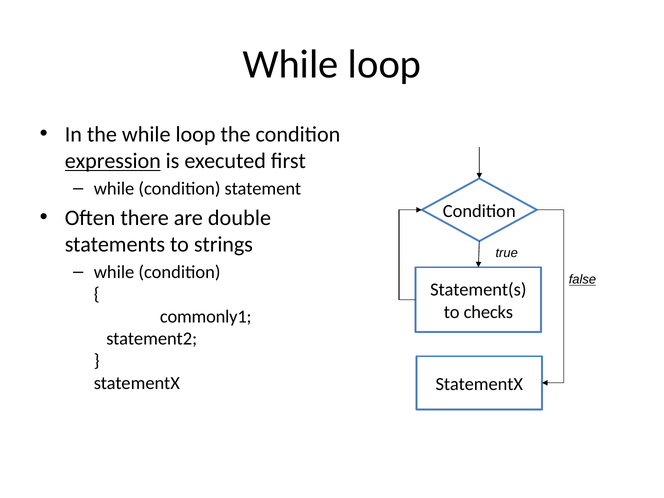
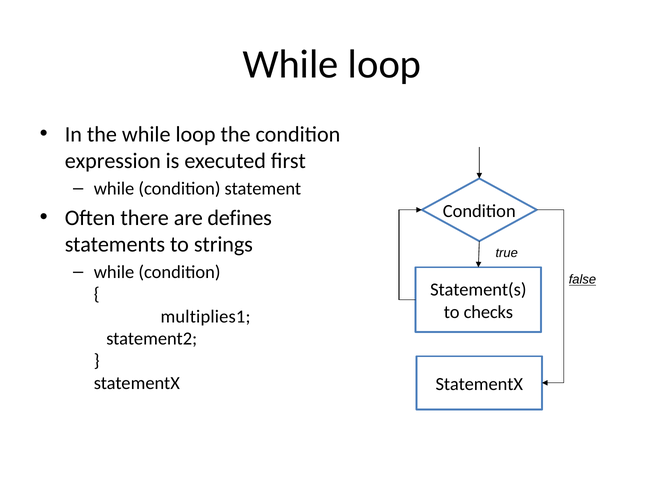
expression underline: present -> none (113, 161)
double: double -> defines (240, 218)
commonly1: commonly1 -> multiplies1 (205, 316)
